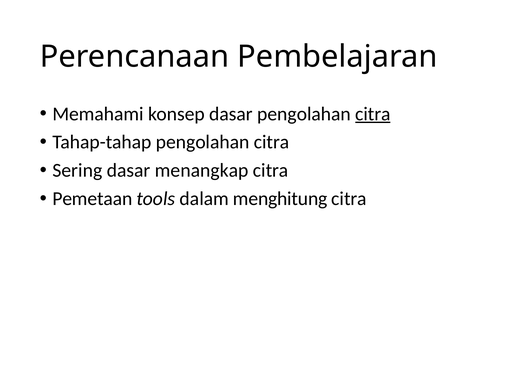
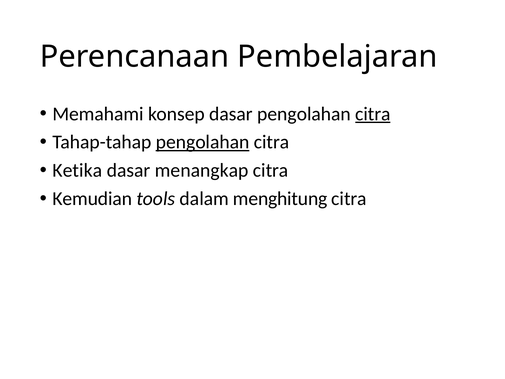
pengolahan underline: none -> present (203, 142)
Sering: Sering -> Ketika (77, 170)
Pemetaan: Pemetaan -> Kemudian (92, 199)
